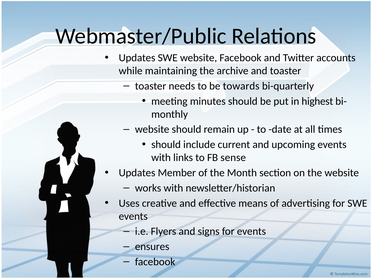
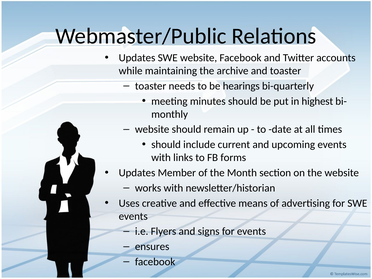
towards: towards -> hearings (241, 86)
sense: sense -> forms (233, 158)
